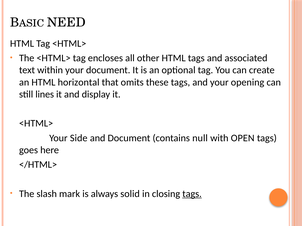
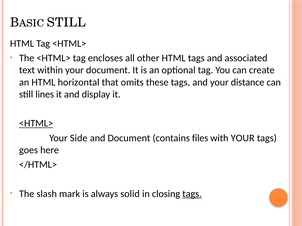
NEED: NEED -> STILL (66, 23)
opening: opening -> distance (248, 82)
<HTML> underline: none -> present (36, 124)
null: null -> files (200, 138)
with OPEN: OPEN -> YOUR (243, 138)
